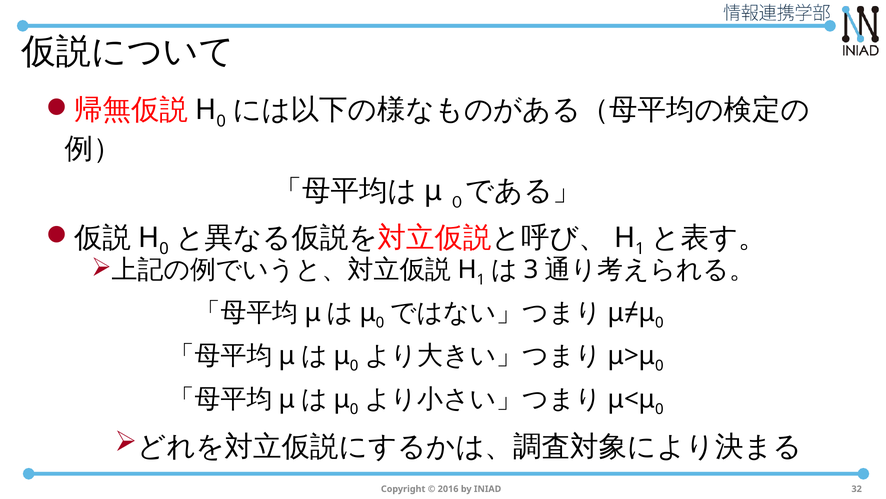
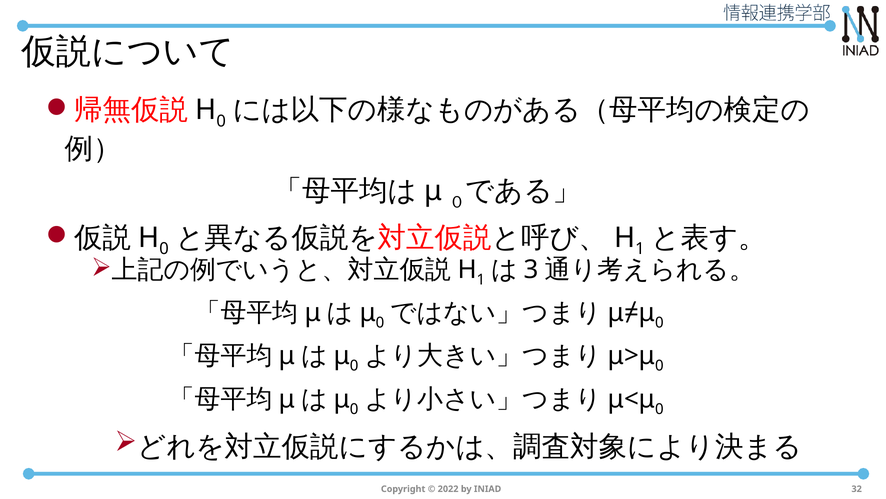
2016: 2016 -> 2022 (448, 488)
